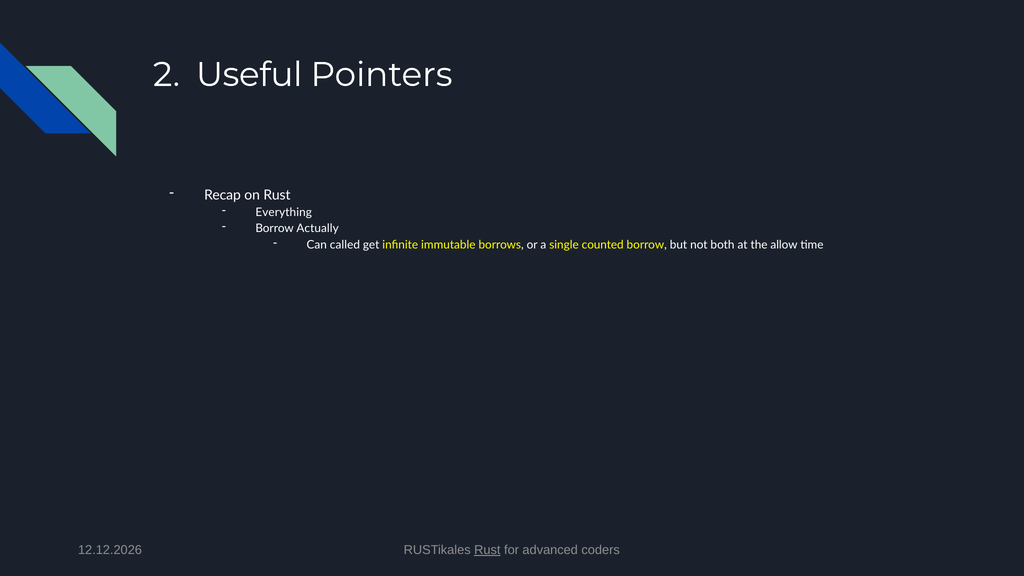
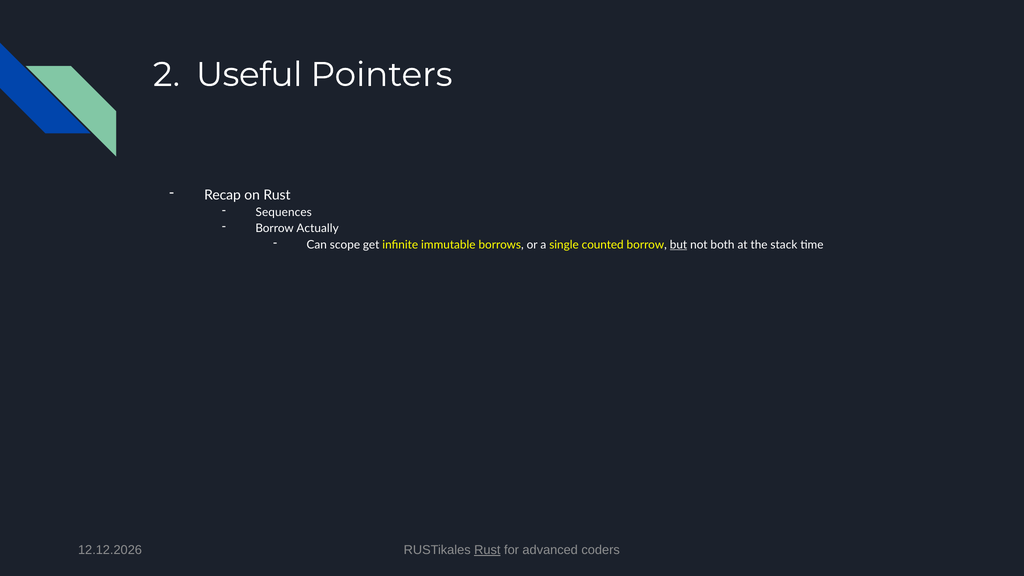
Everything: Everything -> Sequences (284, 212)
called: called -> scope (345, 245)
but underline: none -> present (679, 245)
allow: allow -> stack (784, 245)
